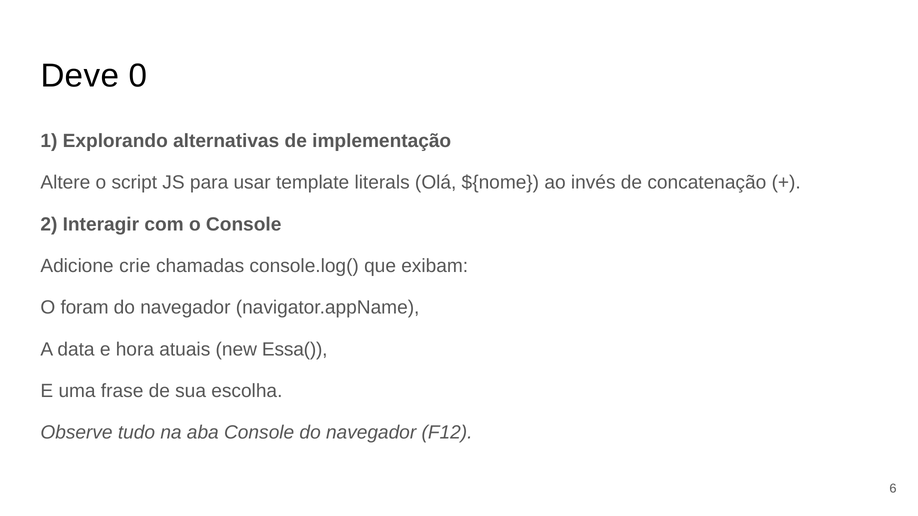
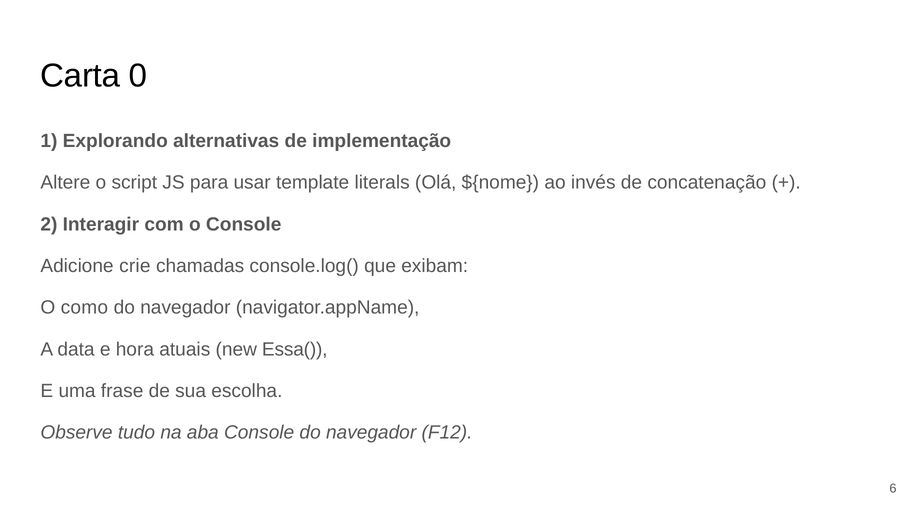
Deve: Deve -> Carta (80, 76)
foram: foram -> como (84, 308)
